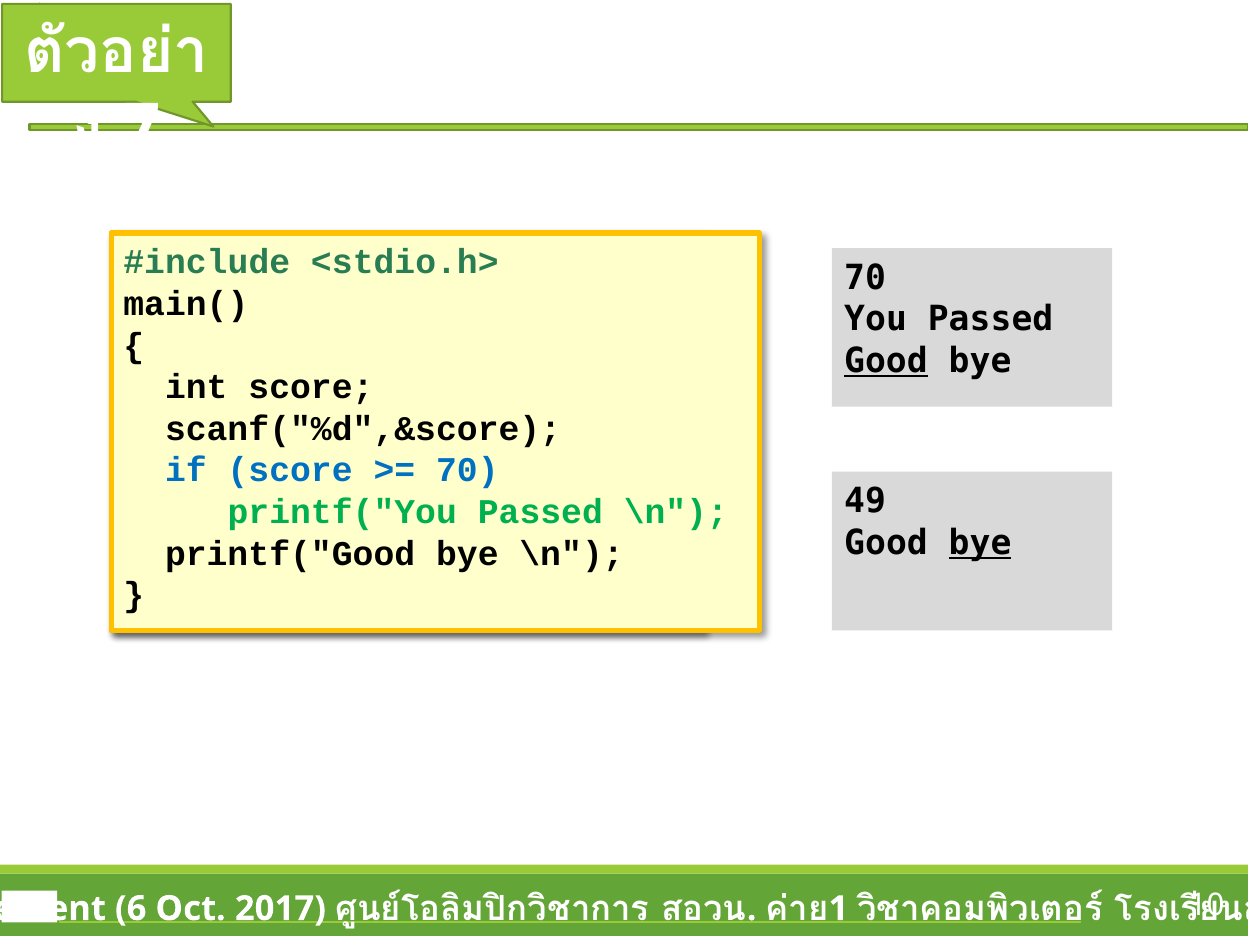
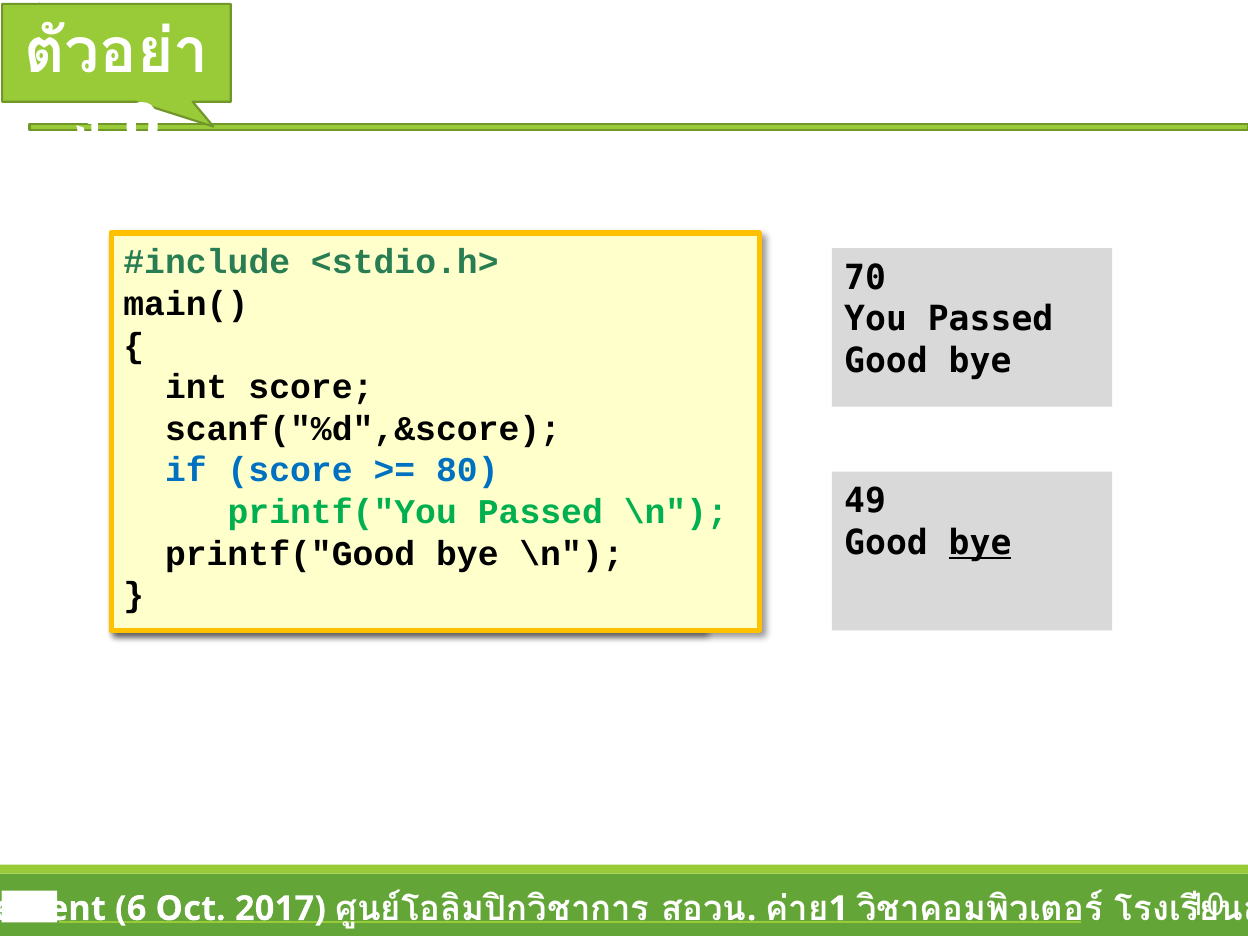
7: 7 -> 0 (142, 127)
Good underline: present -> none (886, 361)
70: 70 -> 80 (467, 471)
